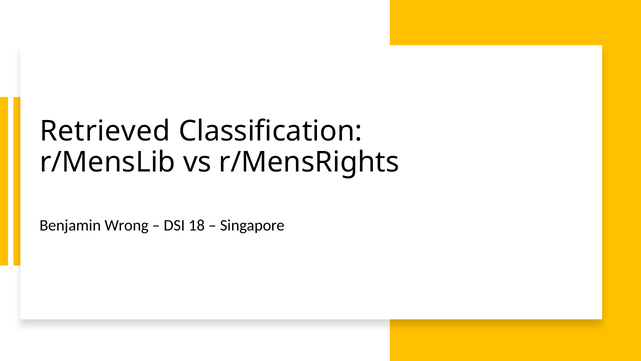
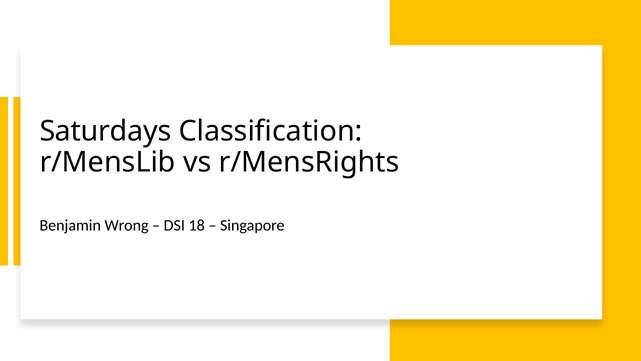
Retrieved: Retrieved -> Saturdays (105, 131)
